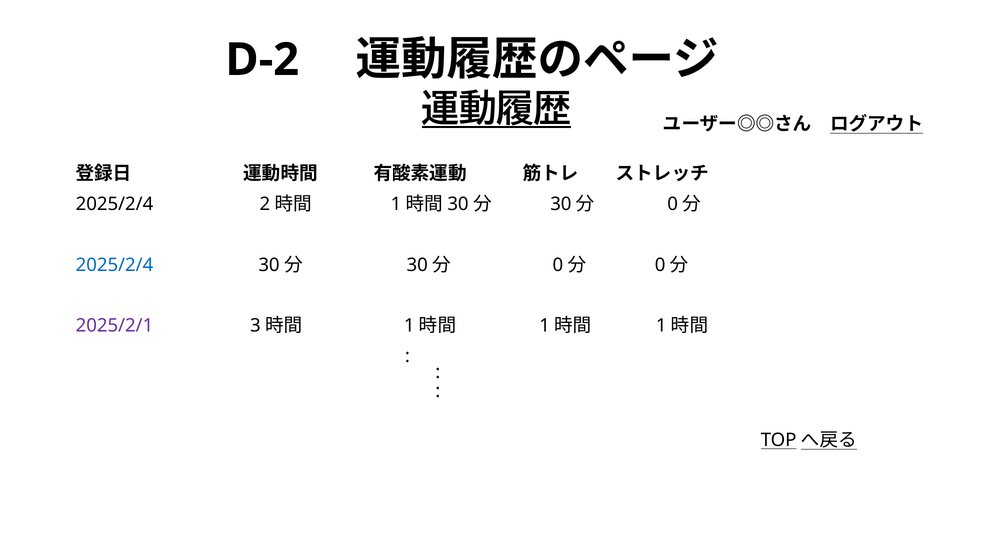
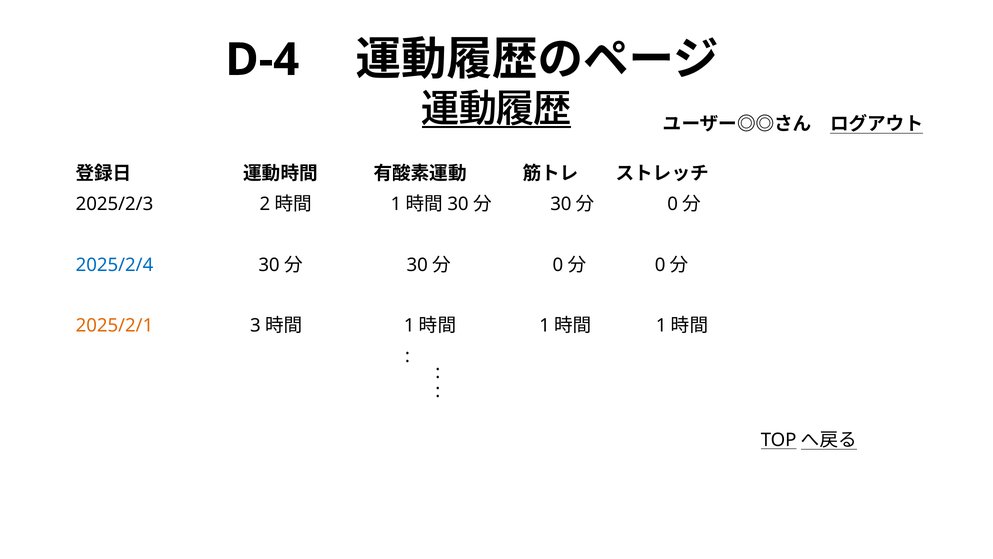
D-2: D-2 -> D-4 (262, 60)
2025/2/4: 2025/2/4 -> 2025/2/3 (115, 204)
2025/2/1 colour: purple -> orange (115, 326)
